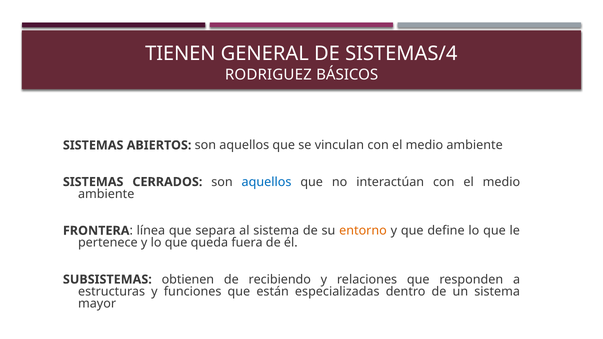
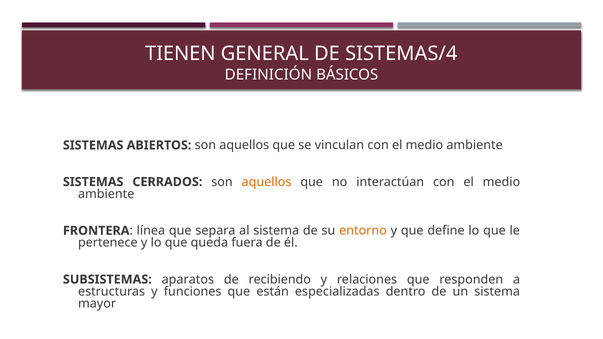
RODRIGUEZ: RODRIGUEZ -> DEFINICIÓN (268, 75)
aquellos colour: blue -> orange (267, 182)
obtienen: obtienen -> aparatos (188, 280)
